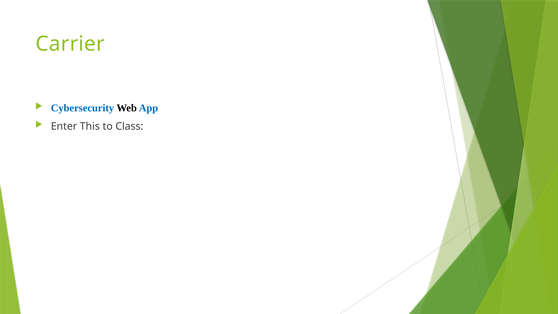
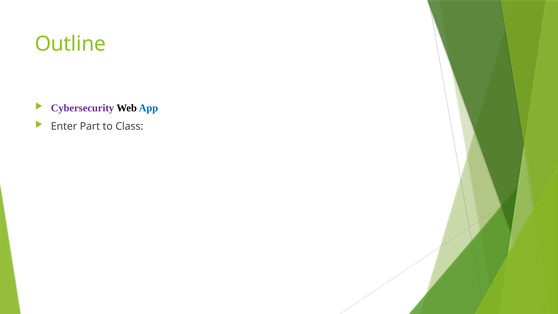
Carrier: Carrier -> Outline (70, 44)
Cybersecurity colour: blue -> purple (83, 108)
This: This -> Part (90, 126)
